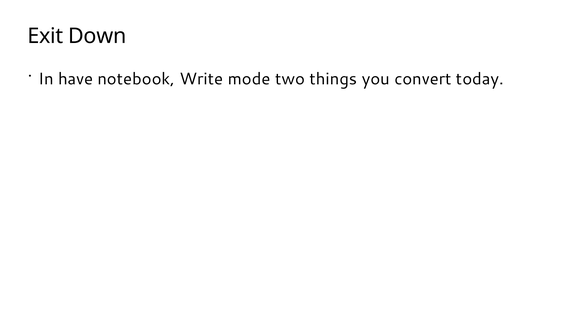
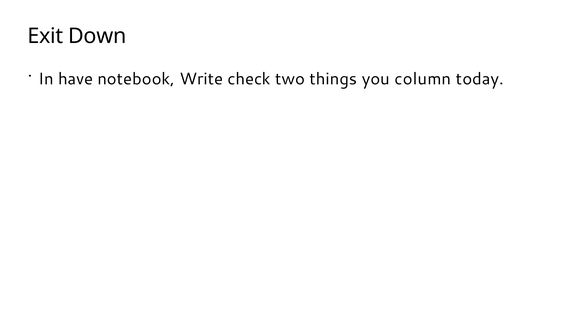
mode: mode -> check (249, 79)
convert: convert -> column (423, 79)
